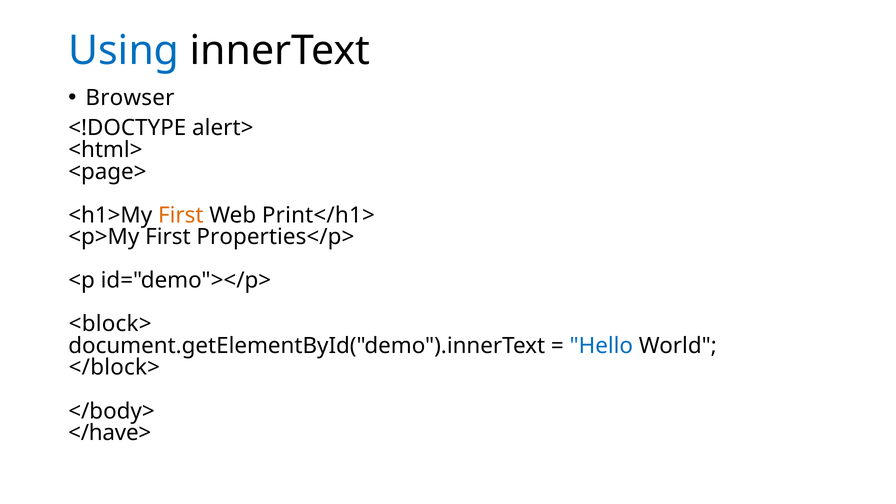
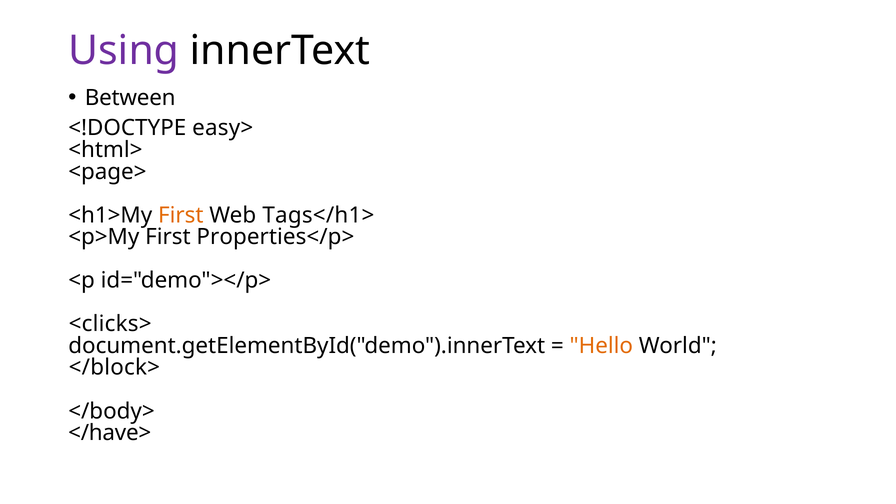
Using colour: blue -> purple (124, 51)
Browser: Browser -> Between (130, 98)
alert>: alert> -> easy> (223, 128)
Print</h1>: Print</h1> -> Tags</h1> (318, 215)
<block>: <block> -> <clicks> (110, 324)
Hello colour: blue -> orange (601, 346)
